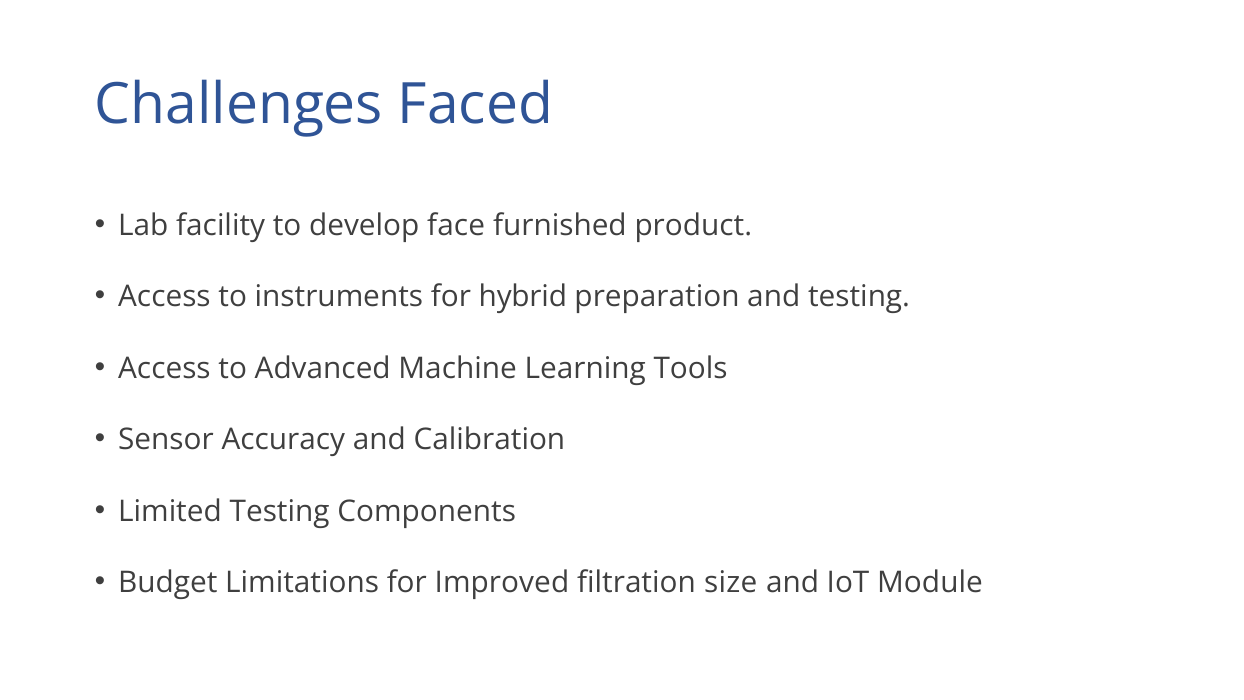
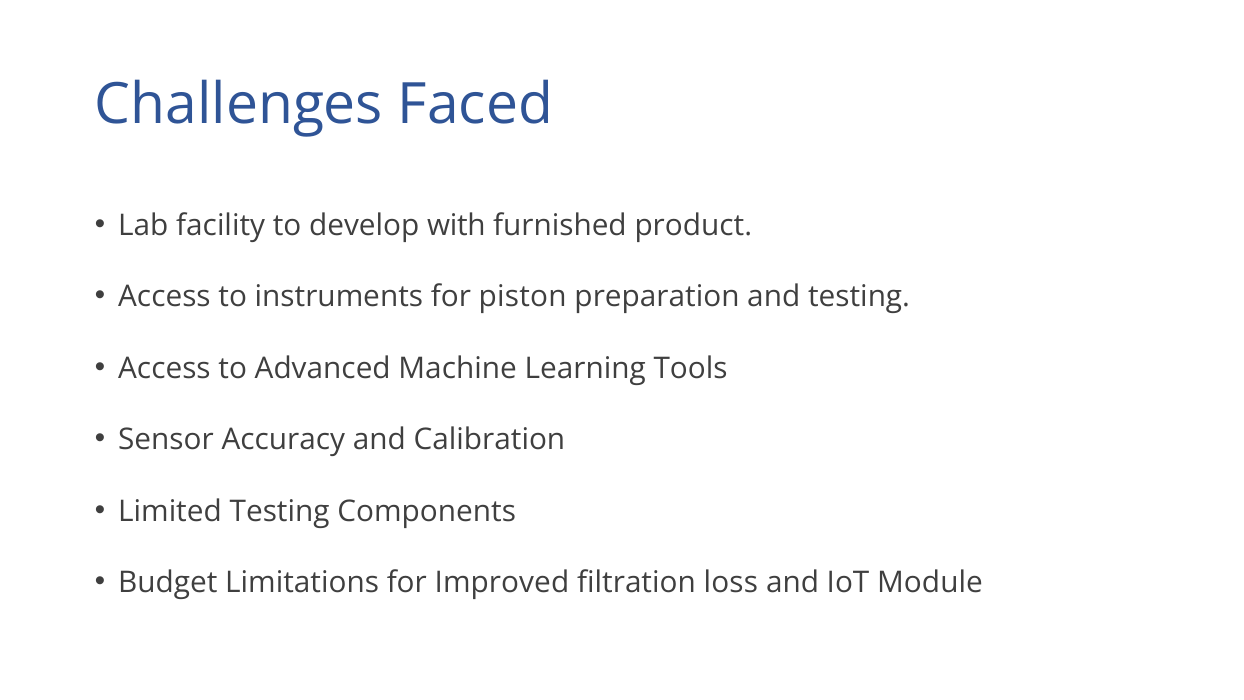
face: face -> with (456, 225)
hybrid: hybrid -> piston (523, 297)
size: size -> loss (731, 583)
